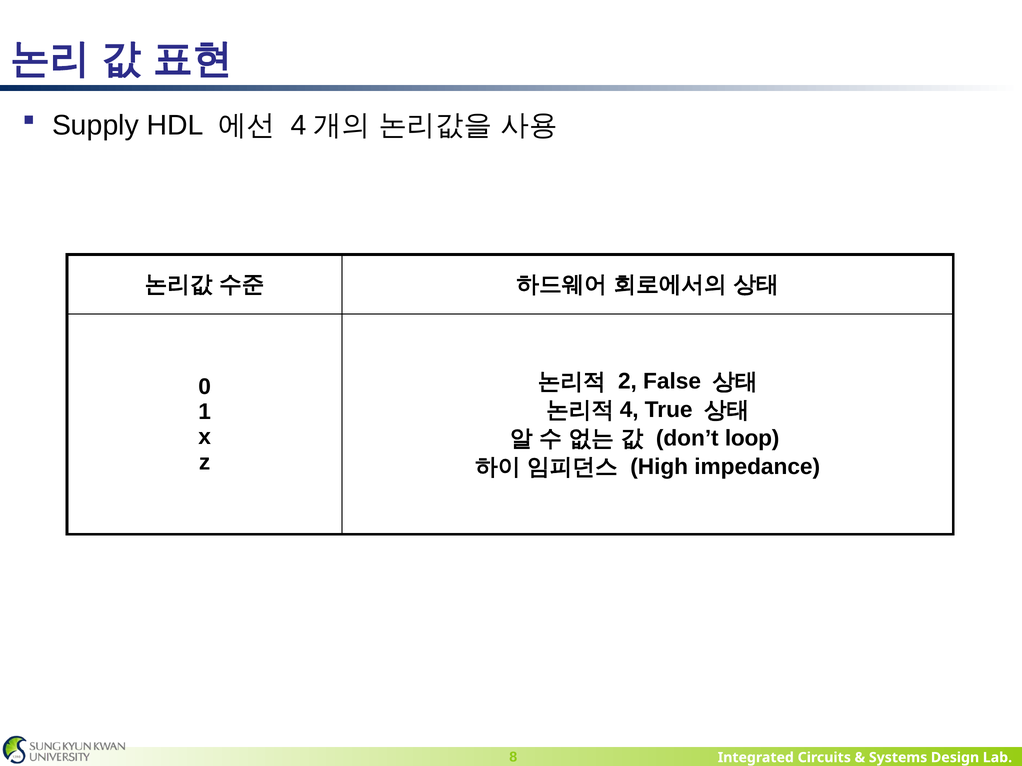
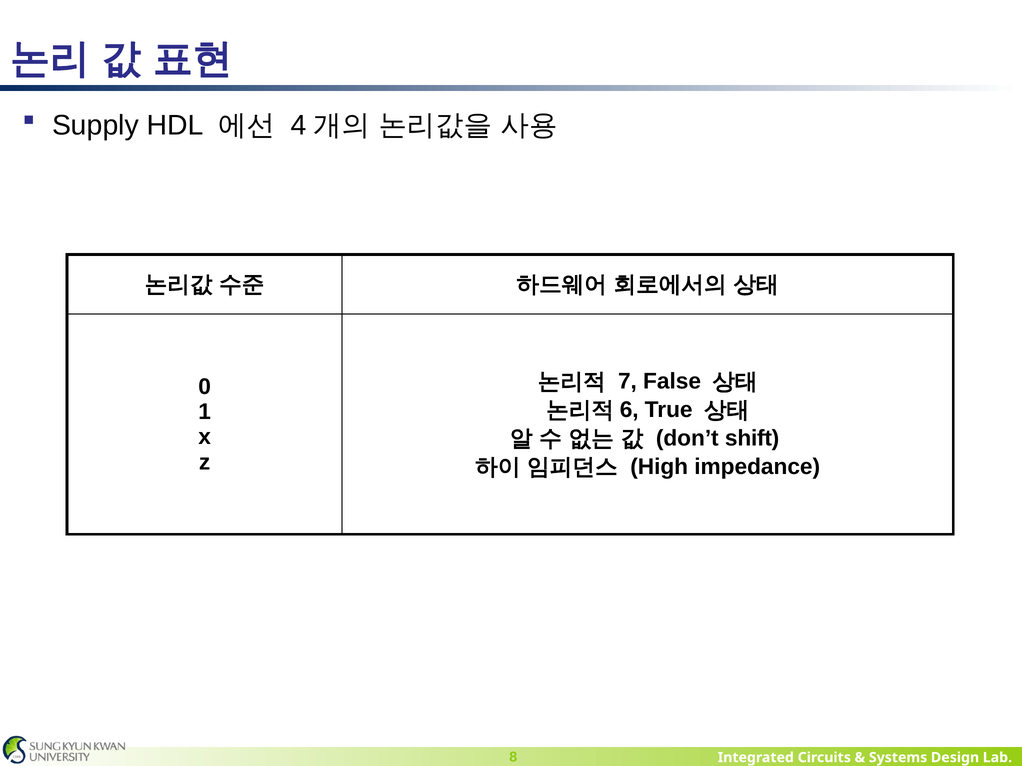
2: 2 -> 7 (627, 382)
4: 4 -> 6 (629, 410)
loop: loop -> shift (752, 439)
